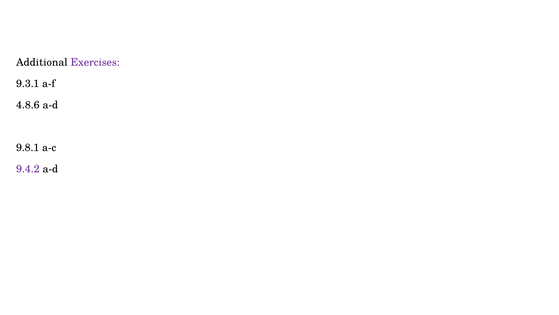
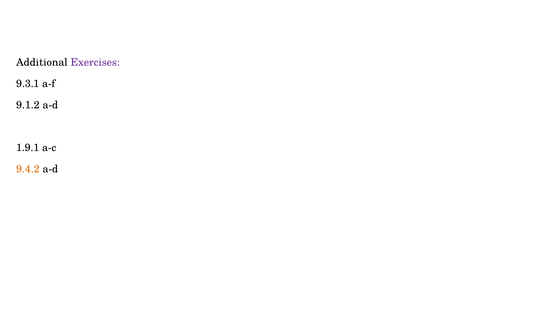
4.8.6: 4.8.6 -> 9.1.2 (28, 105)
9.8.1: 9.8.1 -> 1.9.1 (28, 147)
9.4.2 colour: purple -> orange (28, 169)
